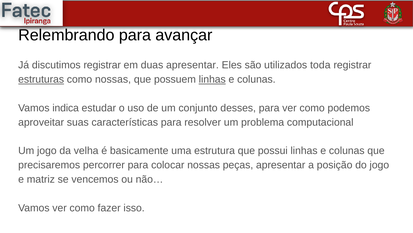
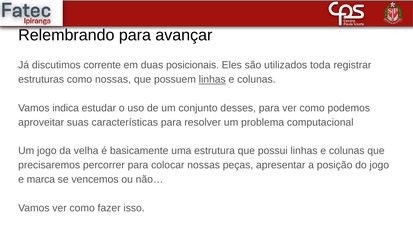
discutimos registrar: registrar -> corrente (102, 65)
duas apresentar: apresentar -> posicionais (193, 65)
estruturas underline: present -> none (41, 79)
matriz: matriz -> marca (41, 179)
